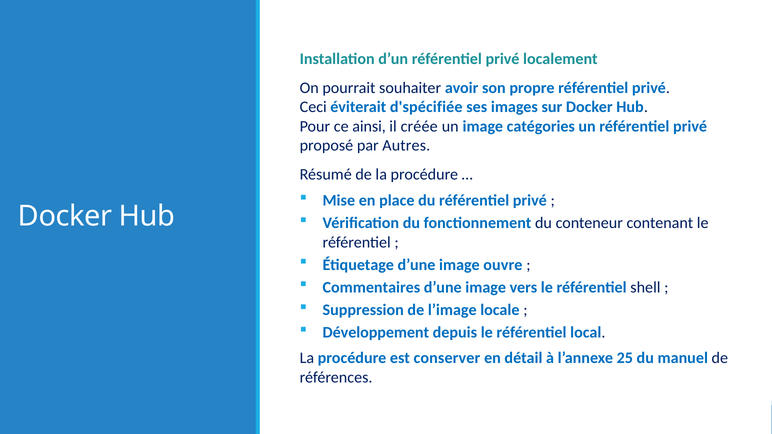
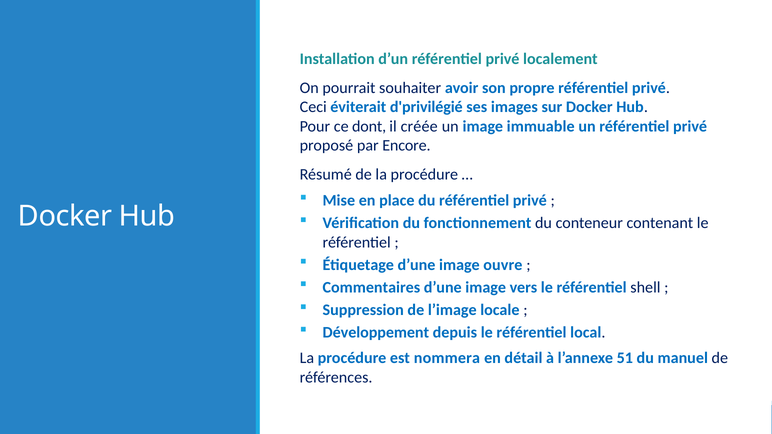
d'spécifiée: d'spécifiée -> d'privilégié (426, 107)
ainsi: ainsi -> dont (369, 126)
catégories: catégories -> immuable (541, 126)
Autres: Autres -> Encore (406, 146)
conserver: conserver -> nommera (447, 358)
25: 25 -> 51 (625, 358)
